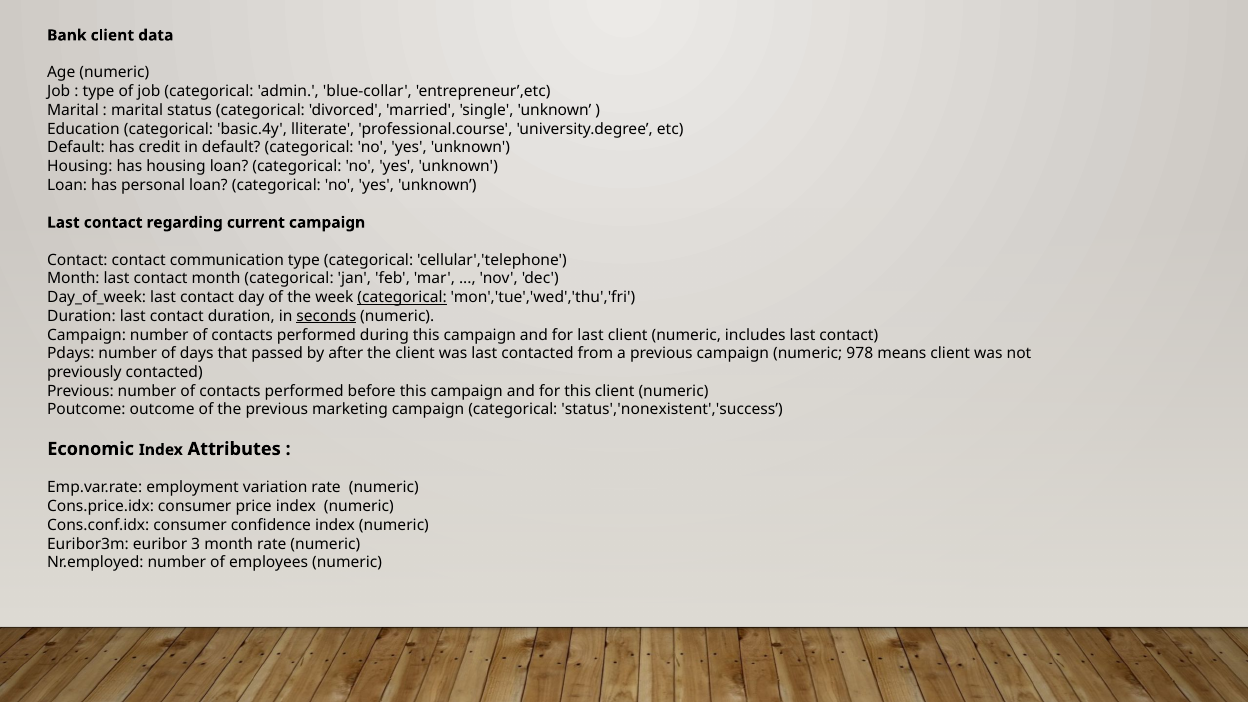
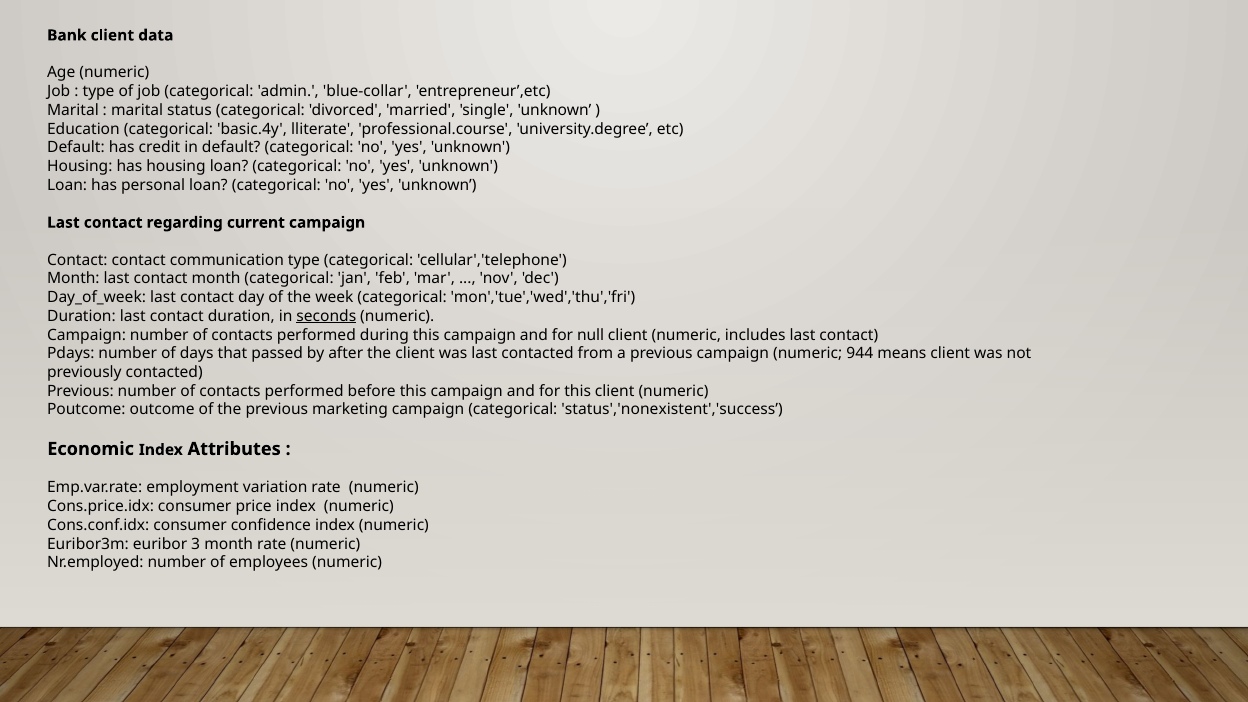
categorical underline: present -> none (402, 297)
for last: last -> null (591, 335)
978: 978 -> 944 (860, 354)
